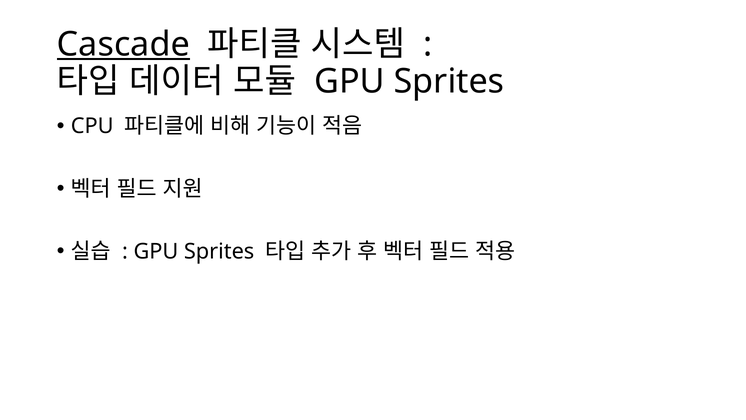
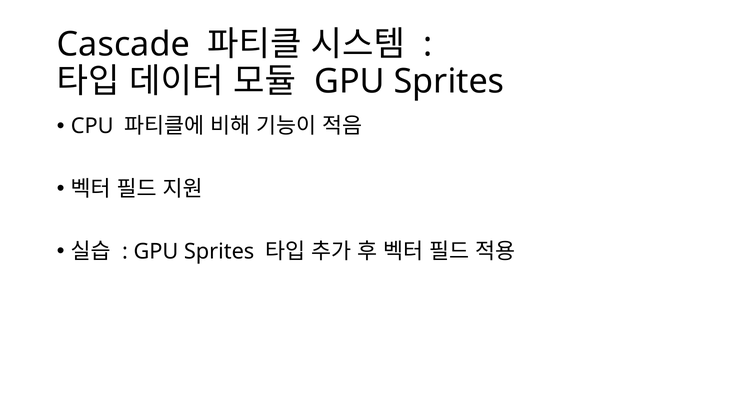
Cascade underline: present -> none (123, 44)
